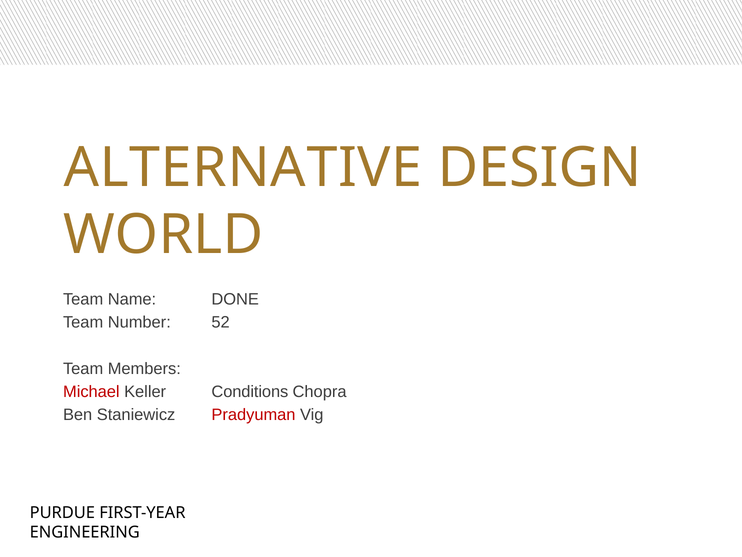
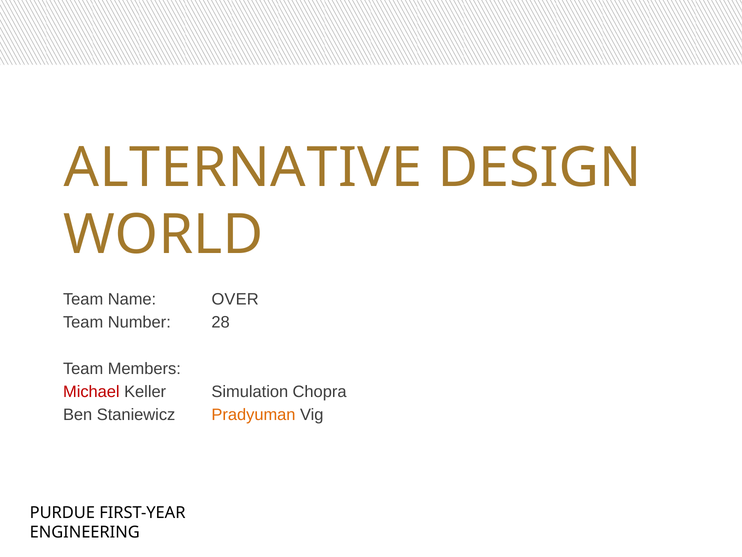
DONE: DONE -> OVER (235, 299)
52: 52 -> 28 (221, 322)
Conditions: Conditions -> Simulation (250, 391)
Pradyuman colour: red -> orange (253, 414)
